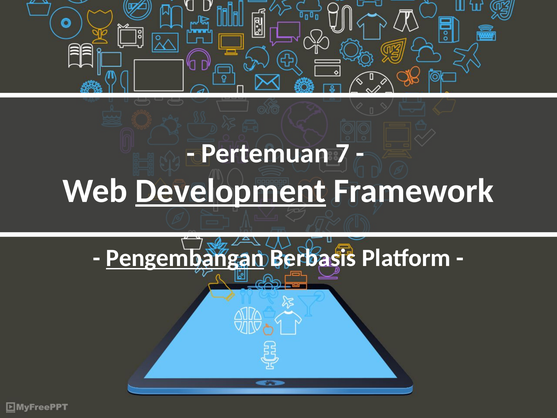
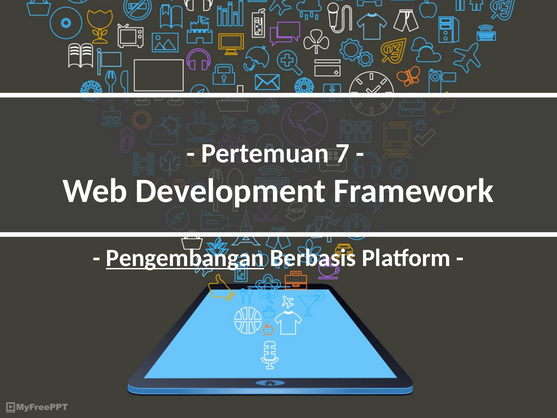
Development underline: present -> none (231, 191)
